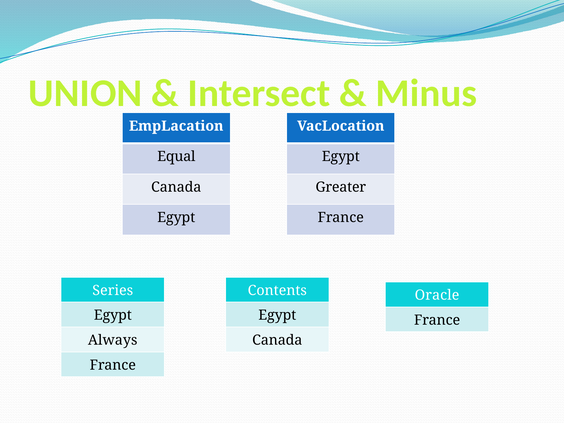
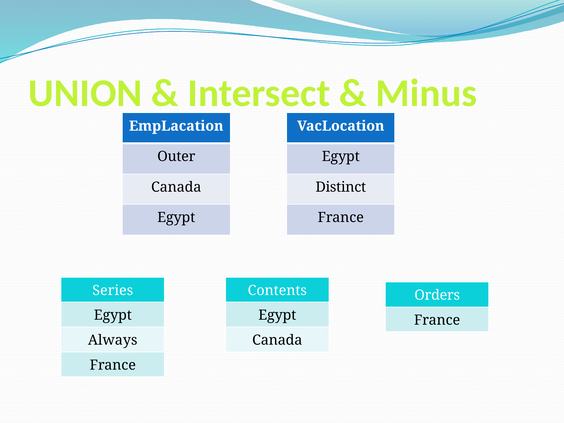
Equal: Equal -> Outer (176, 157)
Greater: Greater -> Distinct (341, 187)
Oracle: Oracle -> Orders (437, 295)
